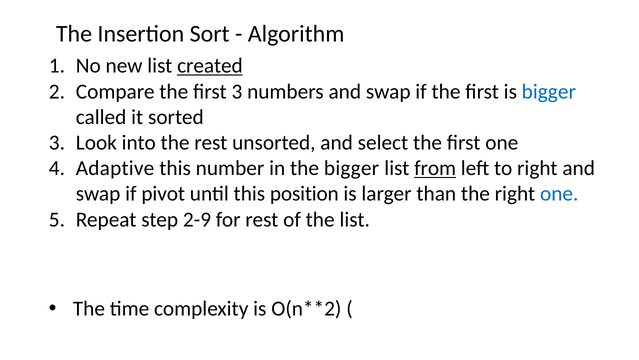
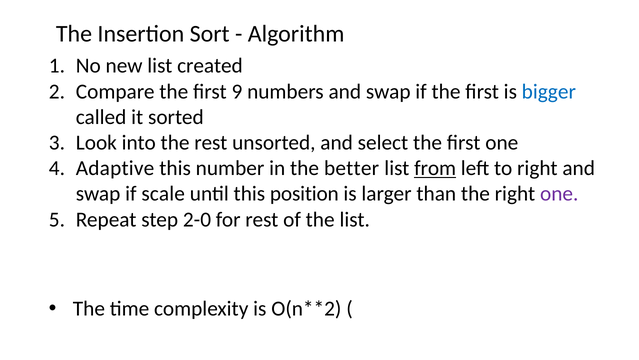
created underline: present -> none (210, 66)
first 3: 3 -> 9 (237, 91)
the bigger: bigger -> better (352, 168)
pivot: pivot -> scale (163, 194)
one colour: blue -> purple (559, 194)
2-9: 2-9 -> 2-0 (197, 219)
